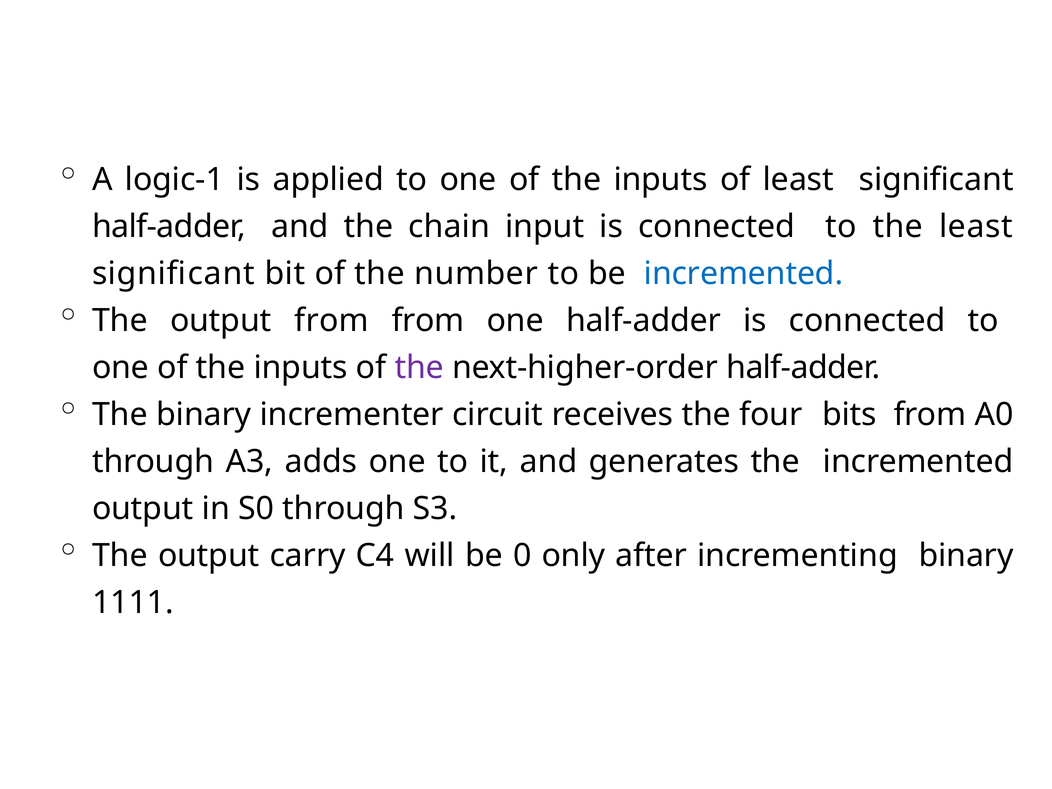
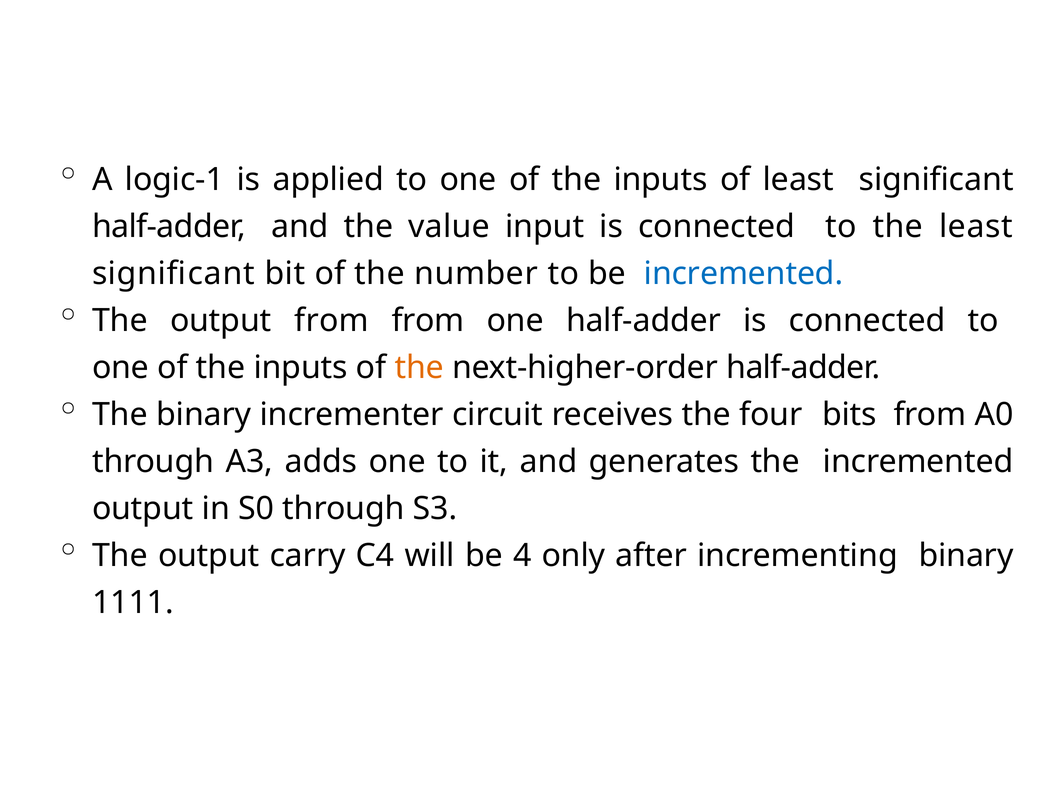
chain: chain -> value (449, 227)
the colour: purple -> orange (419, 368)
0: 0 -> 4 (522, 556)
